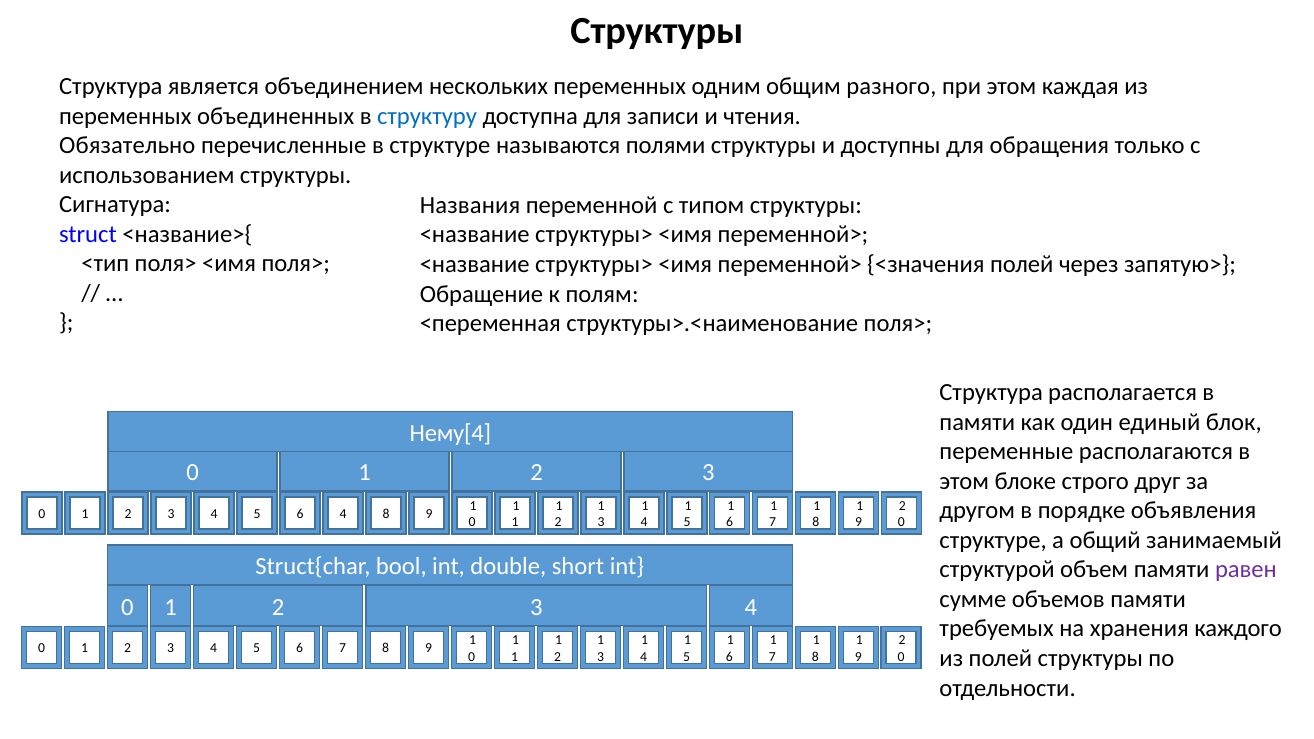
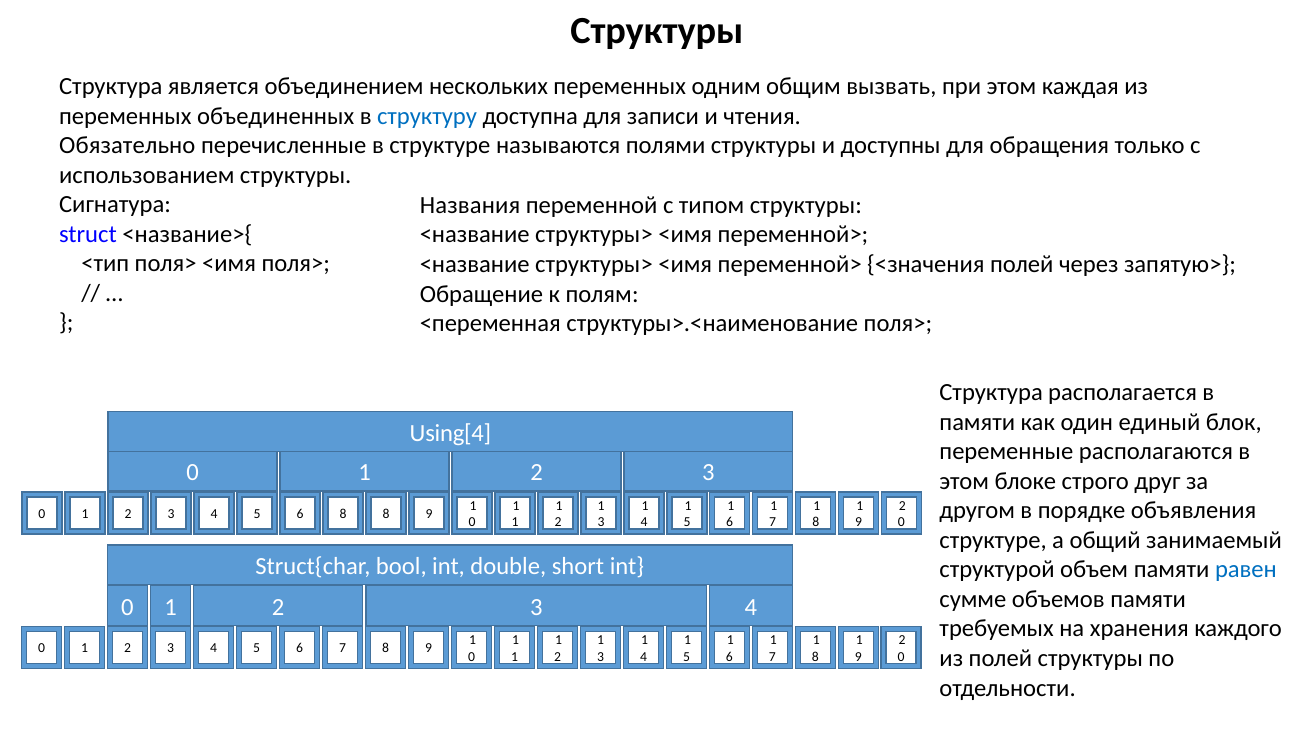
разного: разного -> вызвать (891, 86)
Нему[4: Нему[4 -> Using[4 (450, 433)
6 4: 4 -> 8 (343, 514)
равен colour: purple -> blue (1246, 570)
